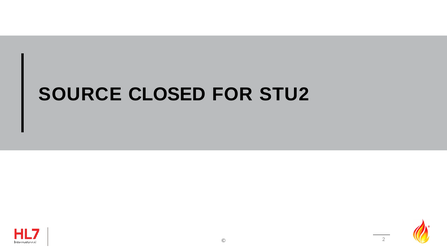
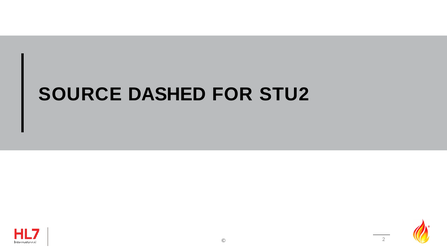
CLOSED: CLOSED -> DASHED (167, 94)
